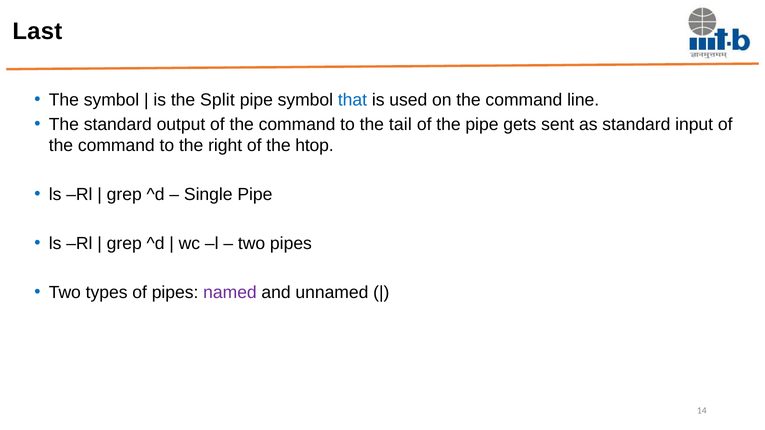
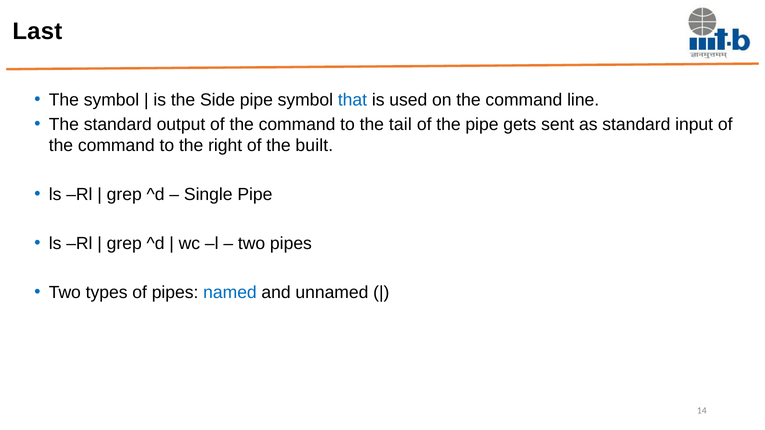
Split: Split -> Side (218, 100)
htop: htop -> built (314, 145)
named colour: purple -> blue (230, 292)
